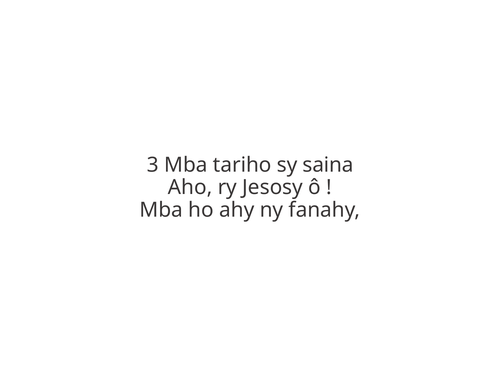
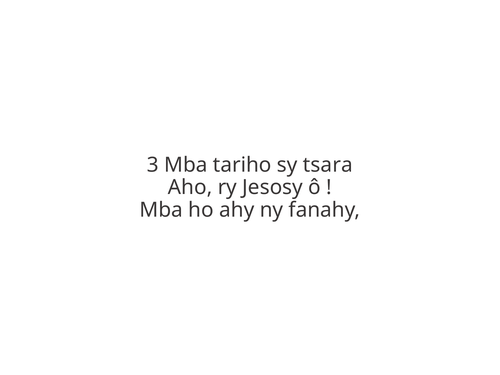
saina: saina -> tsara (328, 165)
